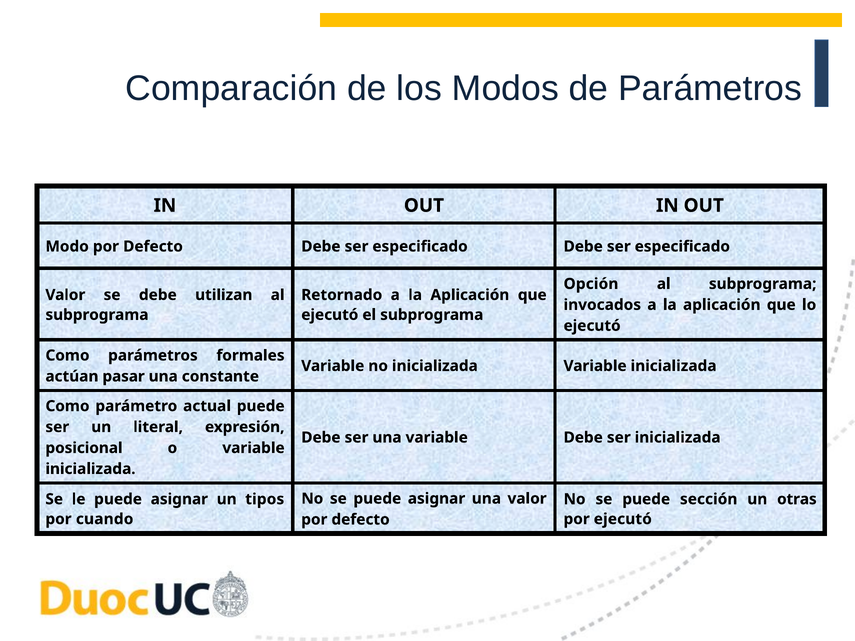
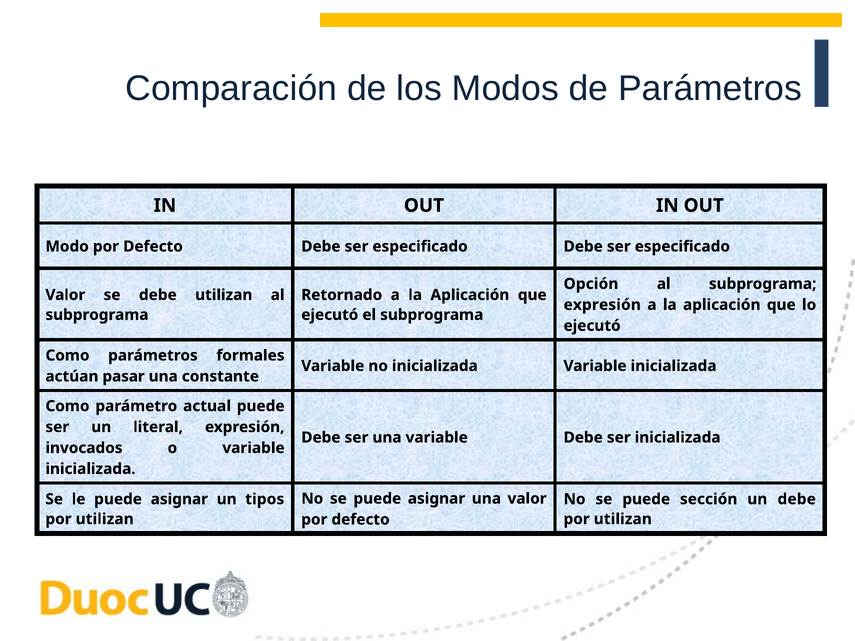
invocados: invocados -> expresión (602, 305)
posicional: posicional -> invocados (84, 448)
un otras: otras -> debe (797, 499)
cuando: cuando -> utilizan (105, 519)
ejecutó: ejecutó -> utilizan (623, 519)
